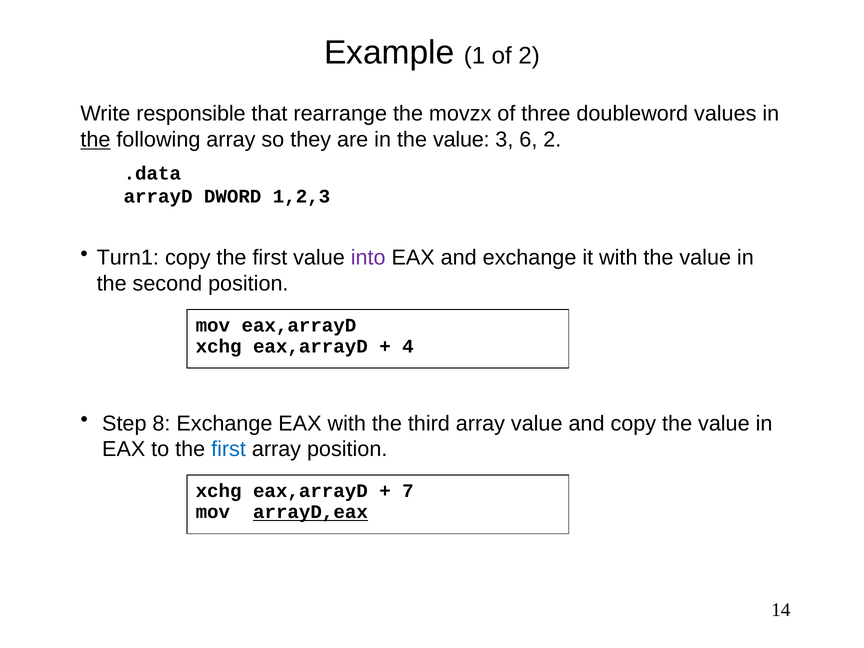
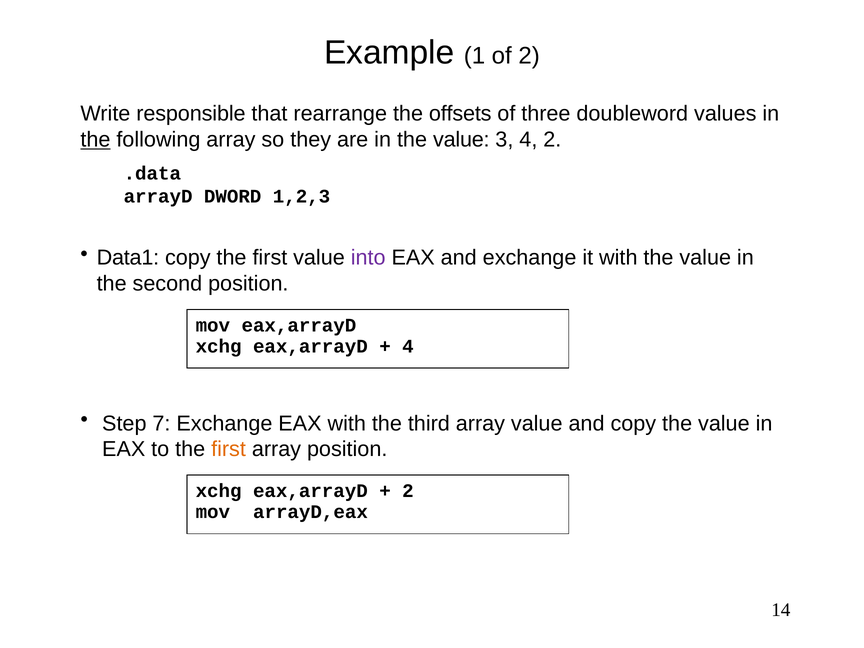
movzx: movzx -> offsets (460, 114)
3 6: 6 -> 4 (528, 140)
Turn1: Turn1 -> Data1 (128, 258)
8: 8 -> 7 (161, 423)
first colour: blue -> orange (229, 449)
7: 7 -> 2 (408, 491)
arrayD,eax underline: present -> none (310, 512)
